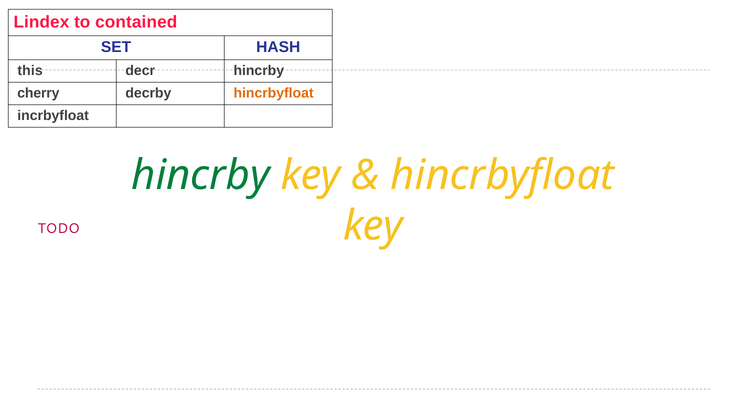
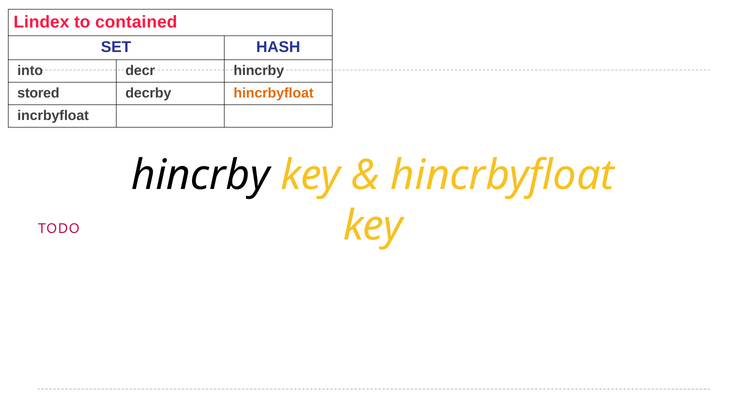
this: this -> into (30, 71)
cherry: cherry -> stored (38, 93)
hincrby colour: green -> black (201, 176)
